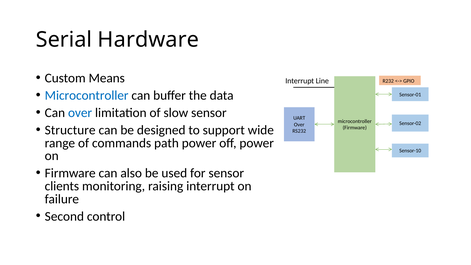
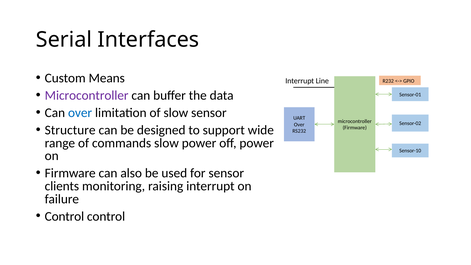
Hardware: Hardware -> Interfaces (148, 40)
Microcontroller colour: blue -> purple (87, 96)
commands path: path -> slow (166, 143)
Second: Second -> Control (64, 216)
